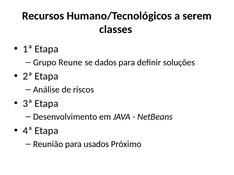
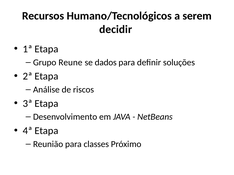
classes: classes -> decidir (116, 29)
usados: usados -> classes (96, 144)
